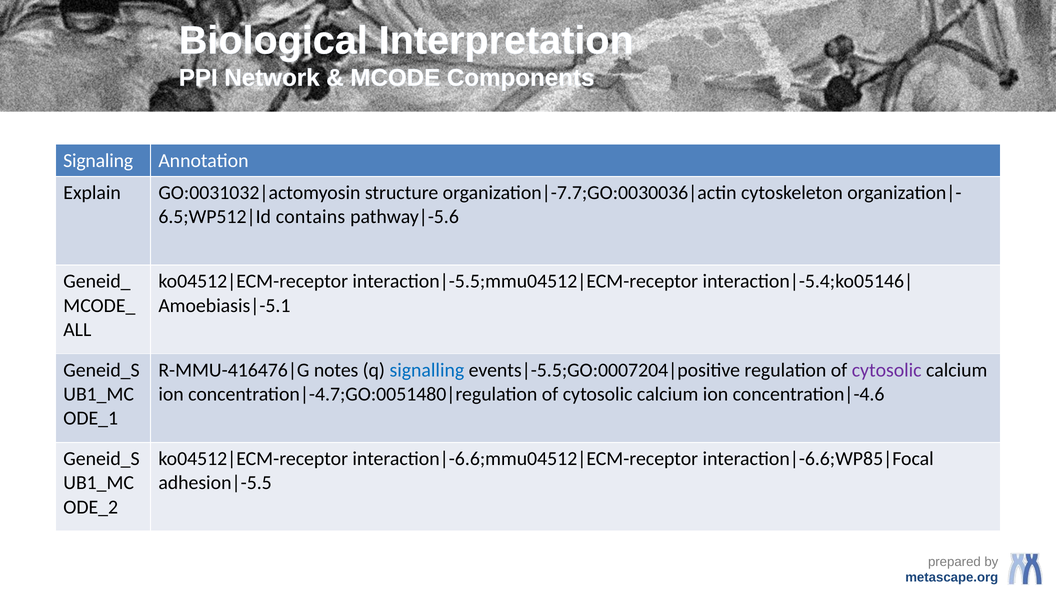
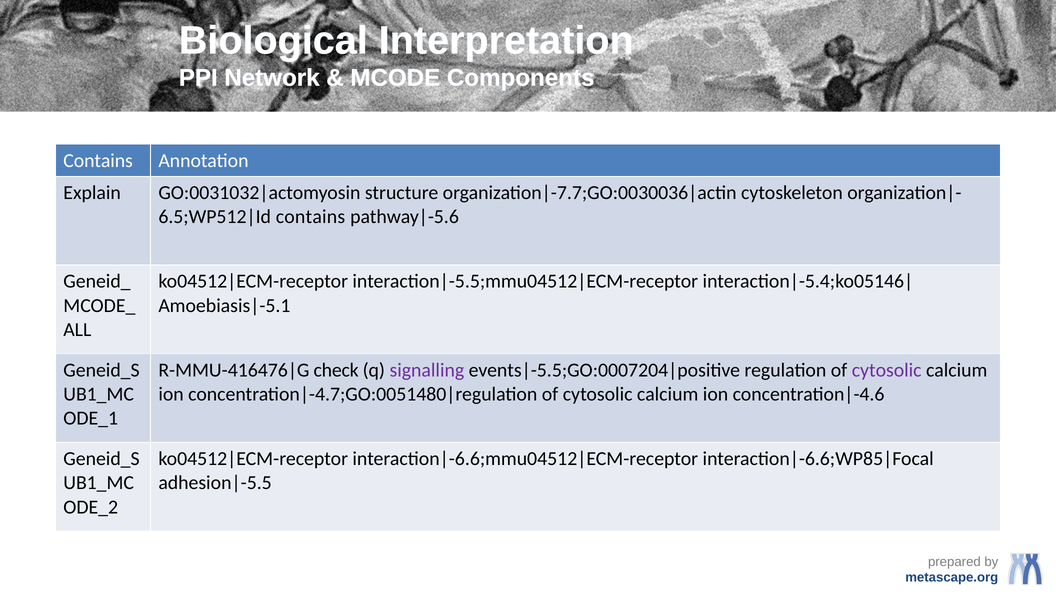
Signaling: Signaling -> Contains (98, 161)
notes: notes -> check (336, 370)
signalling colour: blue -> purple (427, 370)
